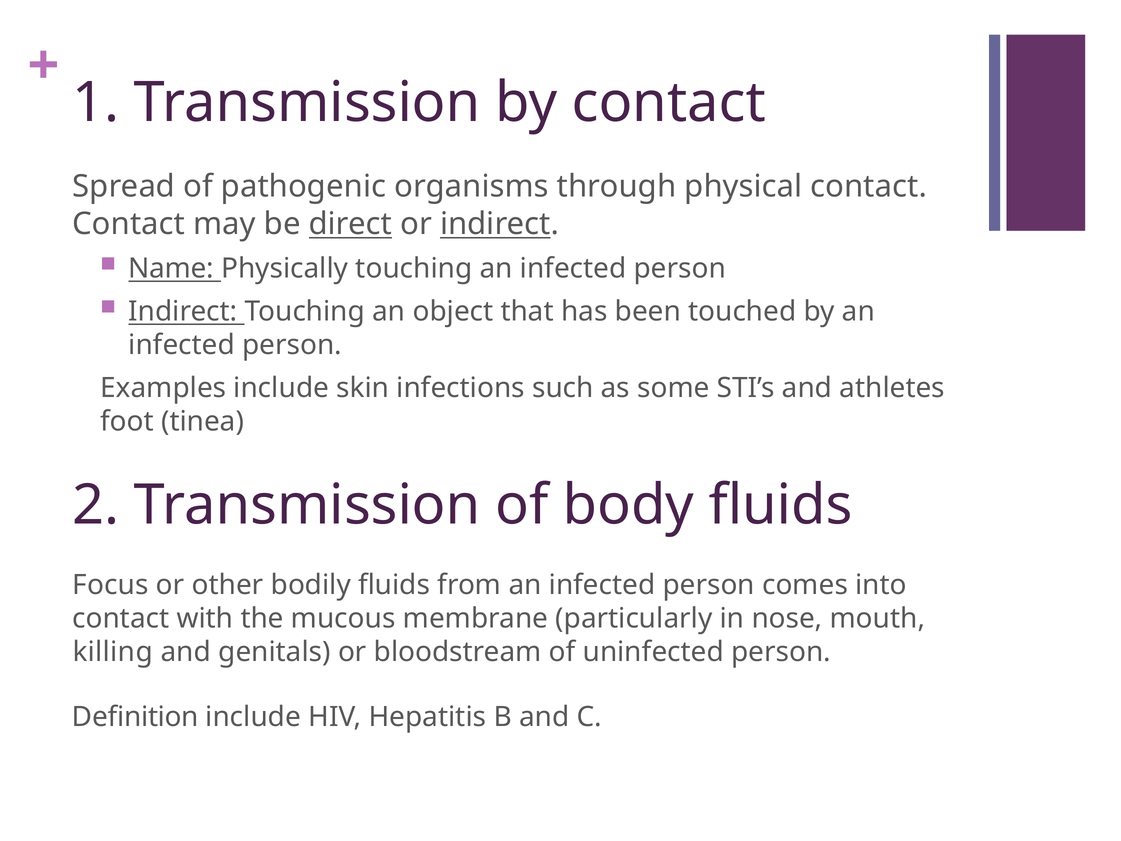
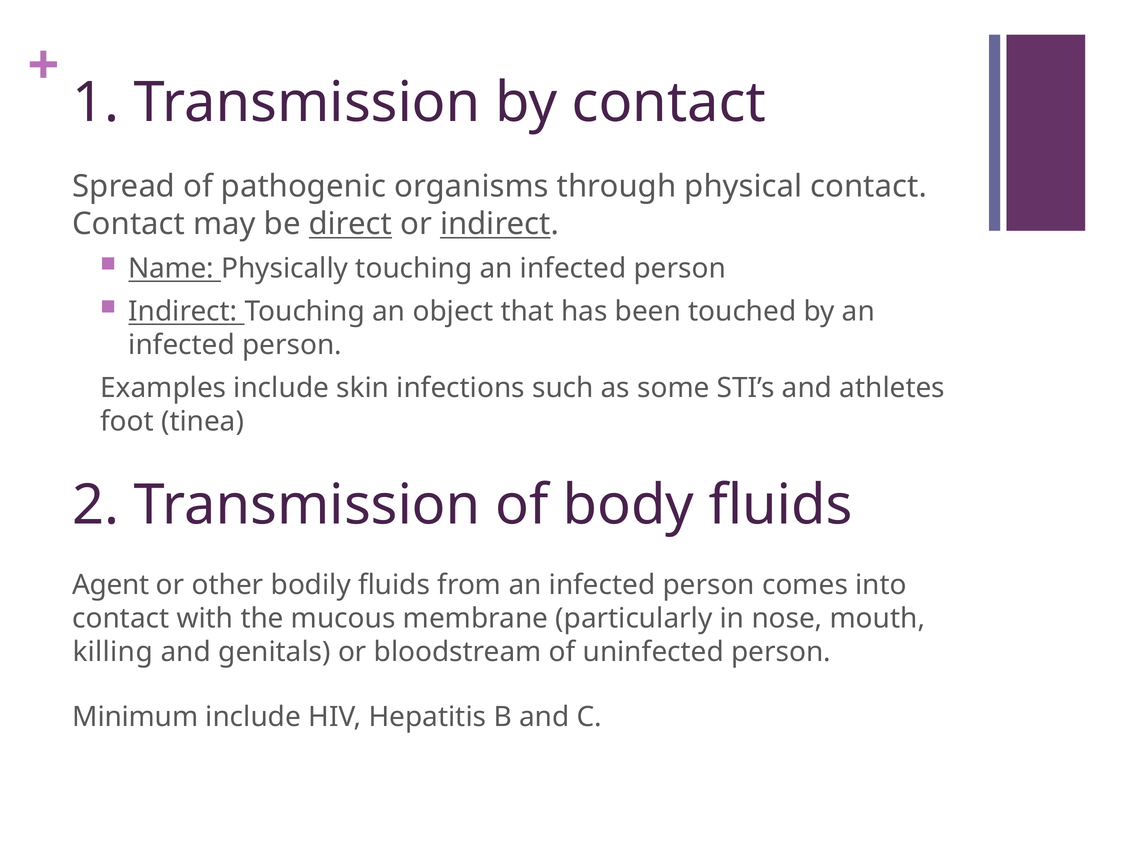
Focus: Focus -> Agent (111, 585)
Definition: Definition -> Minimum (135, 717)
